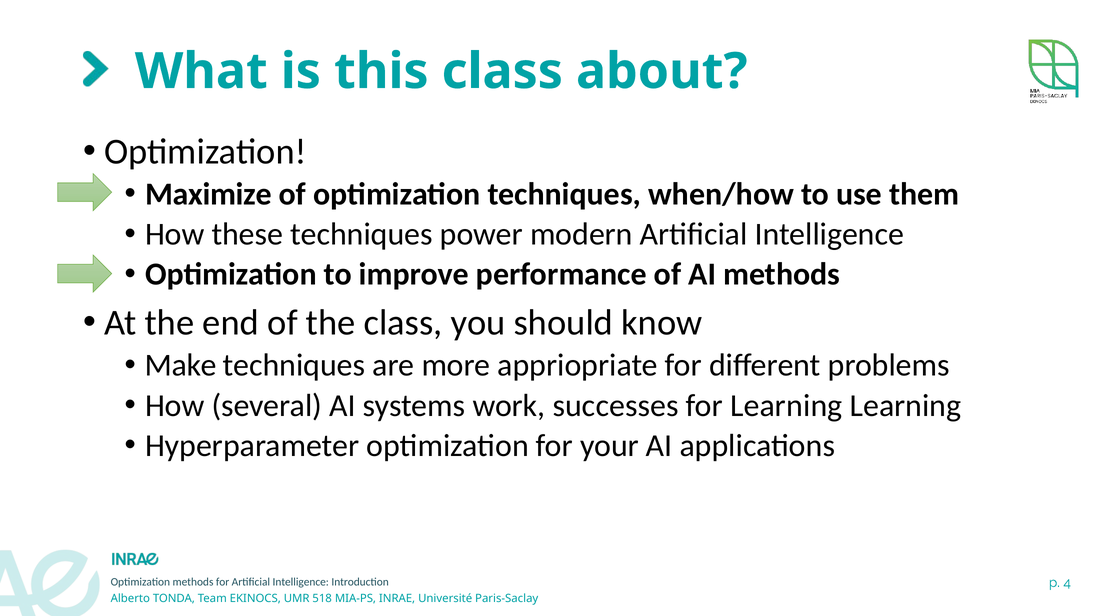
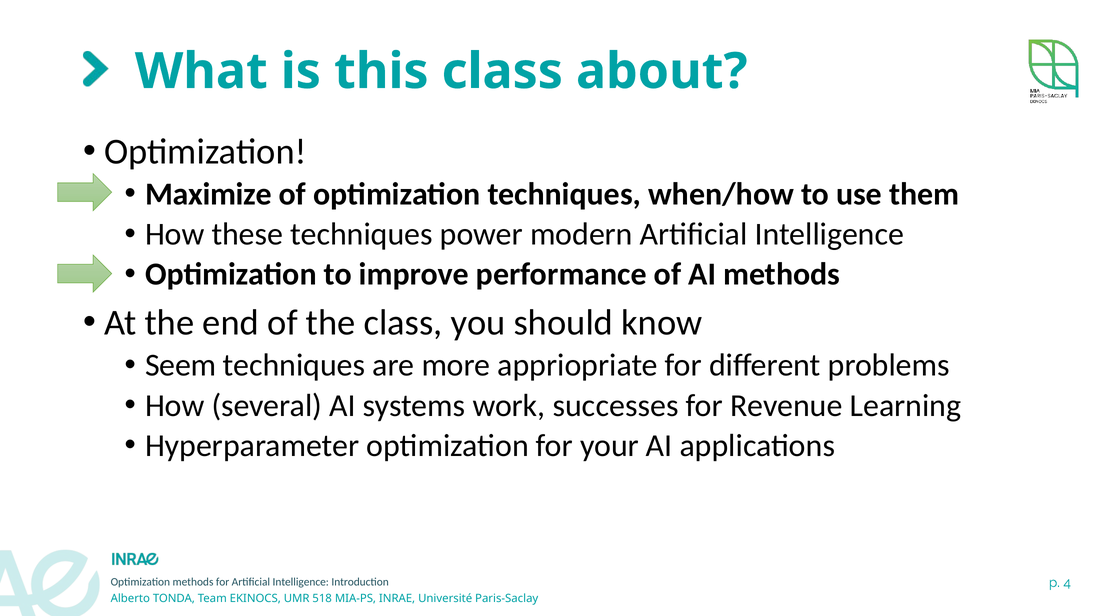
Make: Make -> Seem (181, 365)
for Learning: Learning -> Revenue (786, 405)
